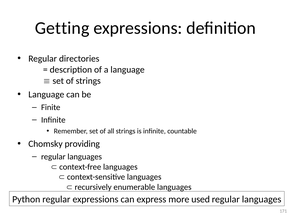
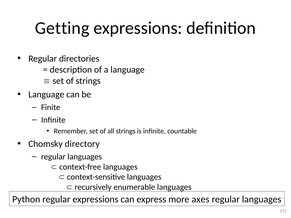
providing: providing -> directory (82, 144)
used: used -> axes (201, 200)
